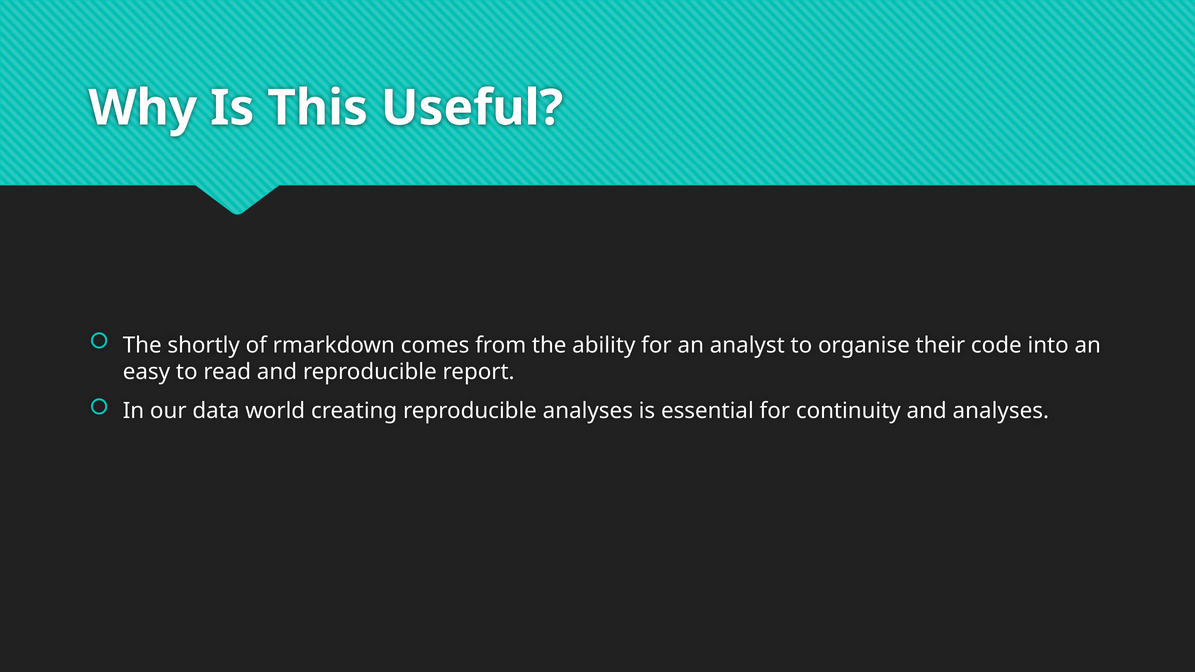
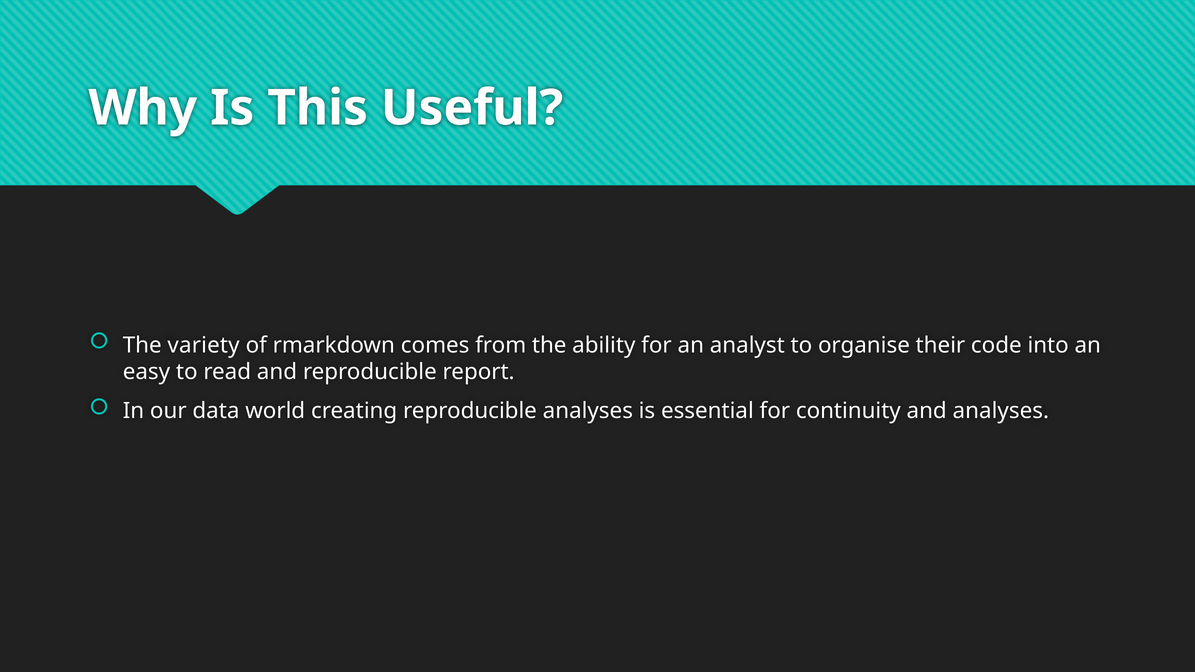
shortly: shortly -> variety (204, 345)
